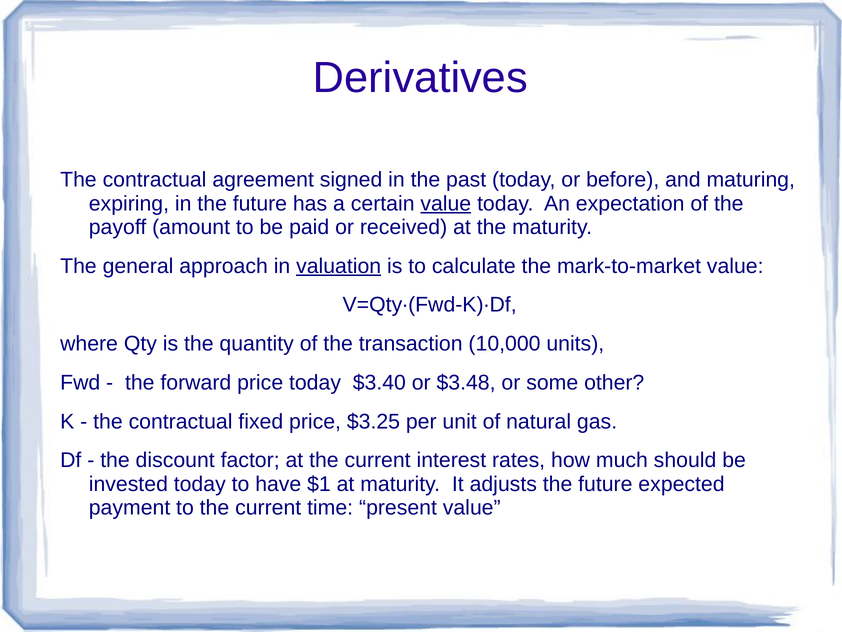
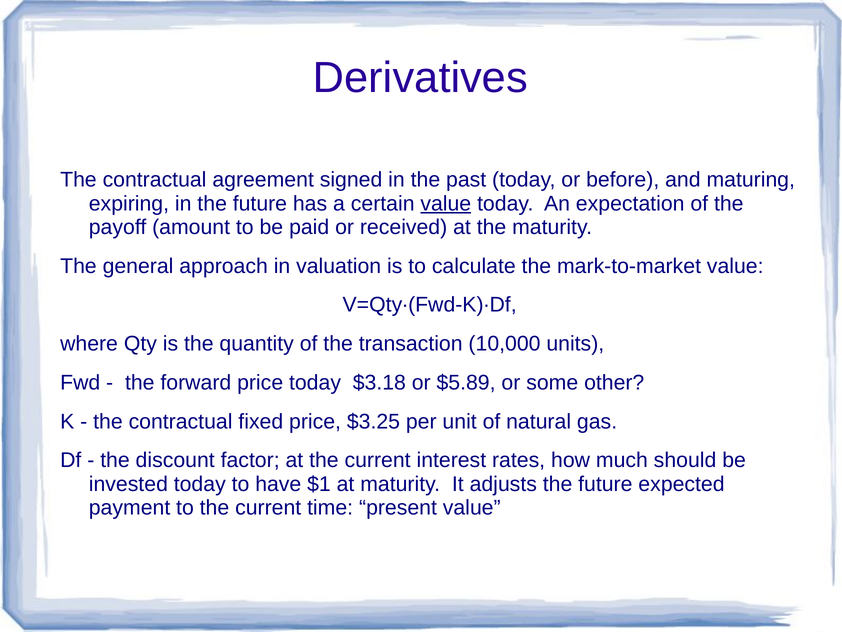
valuation underline: present -> none (339, 266)
$3.40: $3.40 -> $3.18 (379, 382)
$3.48: $3.48 -> $5.89 (466, 382)
